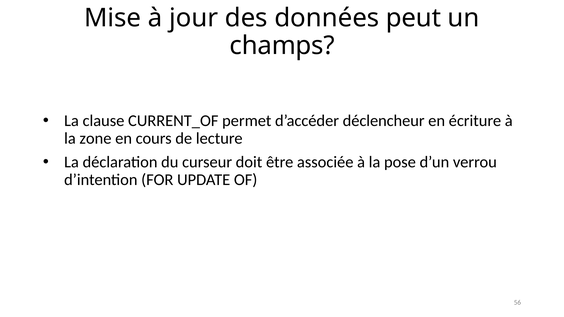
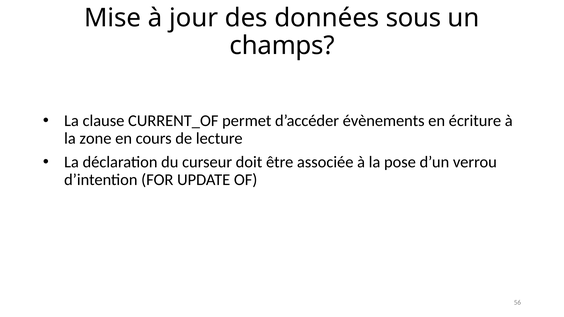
peut: peut -> sous (413, 18)
déclencheur: déclencheur -> évènements (384, 121)
